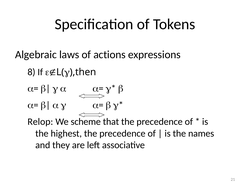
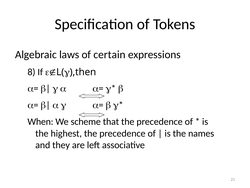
actions: actions -> certain (109, 55)
Relop: Relop -> When (40, 121)
